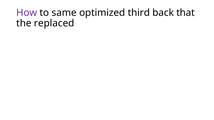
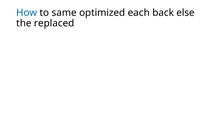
How colour: purple -> blue (27, 13)
third: third -> each (139, 13)
that: that -> else (186, 13)
